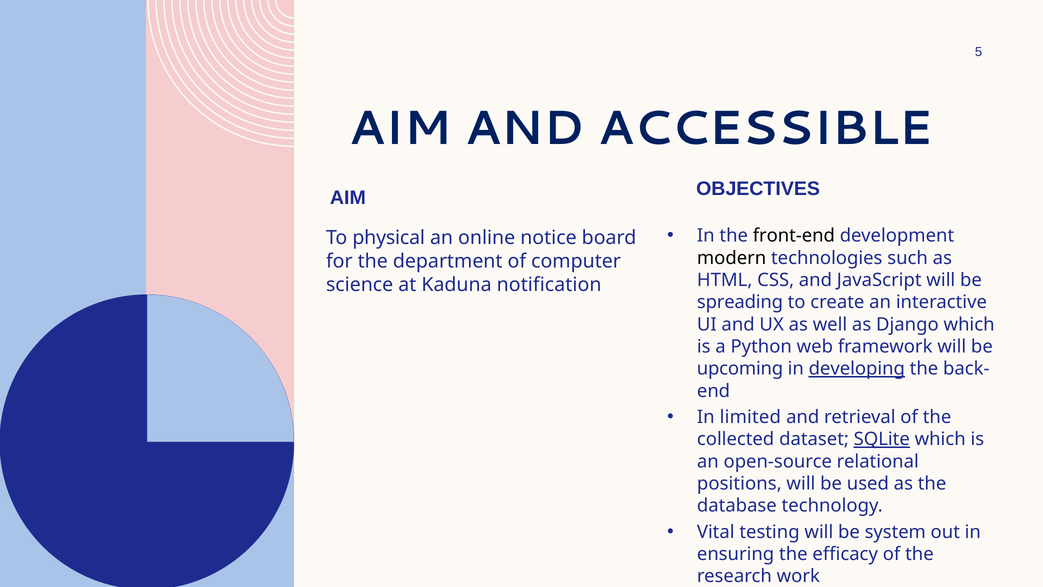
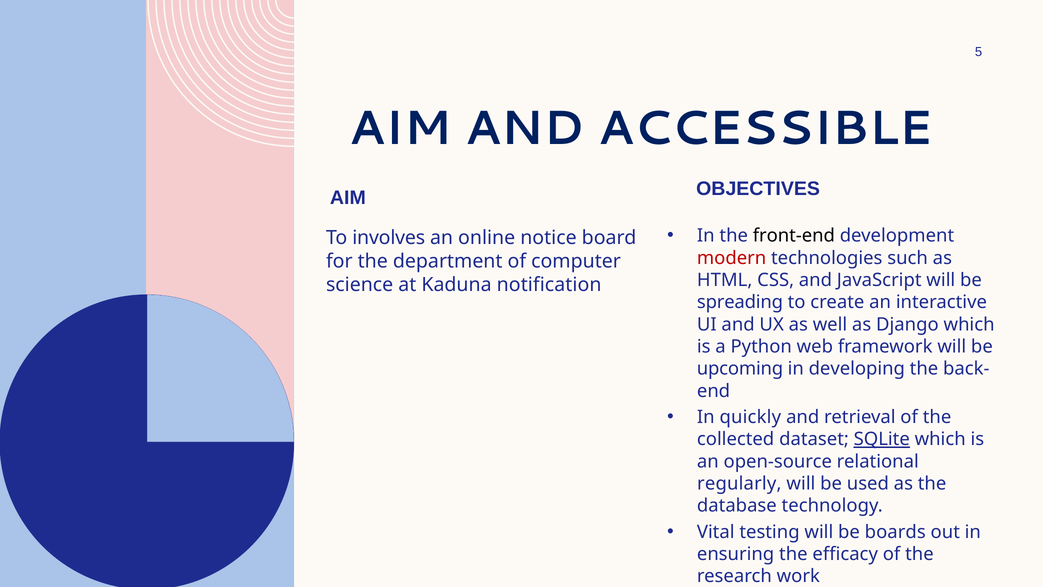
physical: physical -> involves (389, 237)
modern colour: black -> red (732, 258)
developing underline: present -> none (857, 369)
limited: limited -> quickly (750, 417)
positions: positions -> regularly (739, 483)
system: system -> boards (895, 532)
